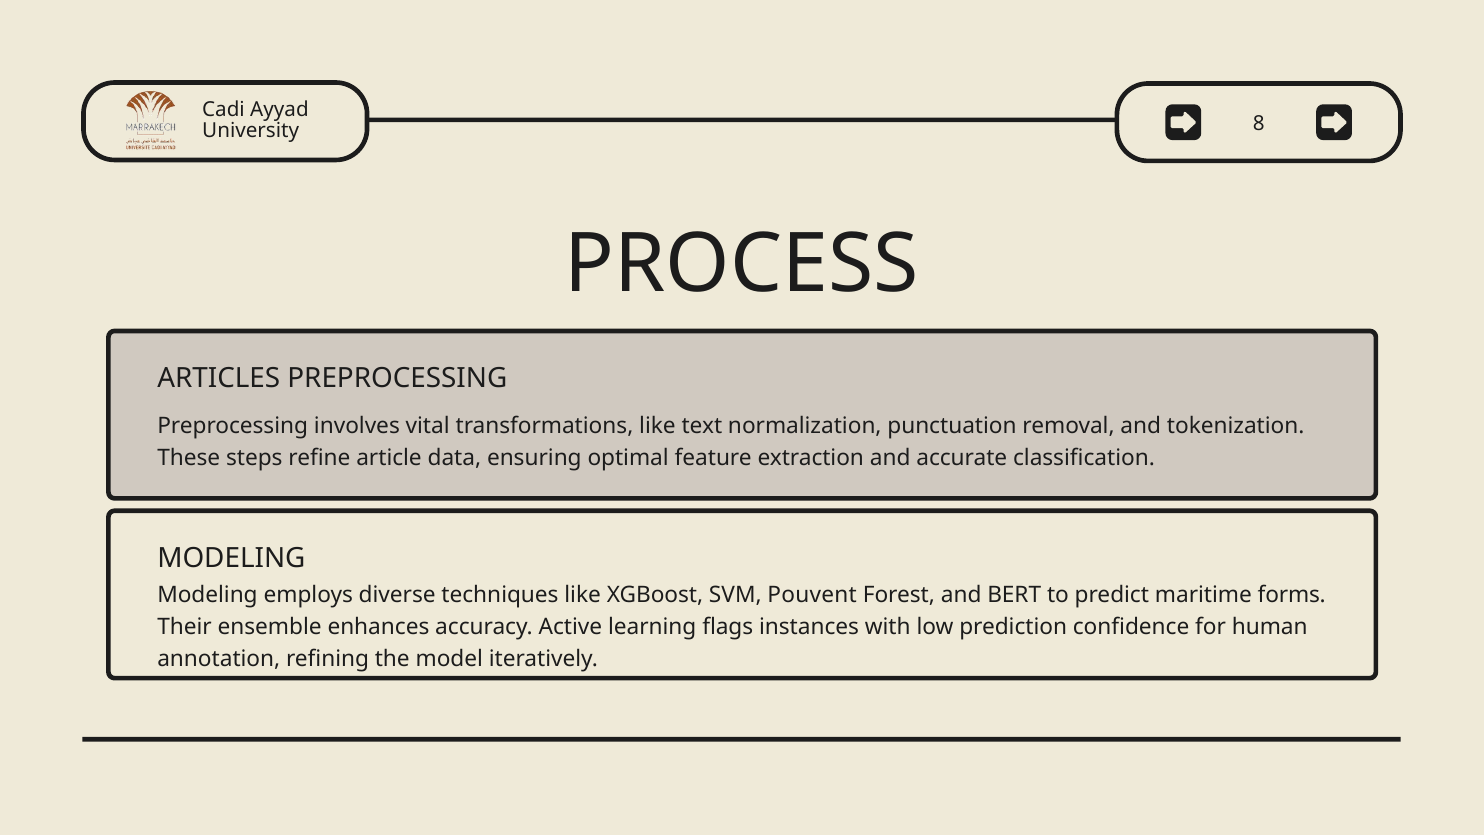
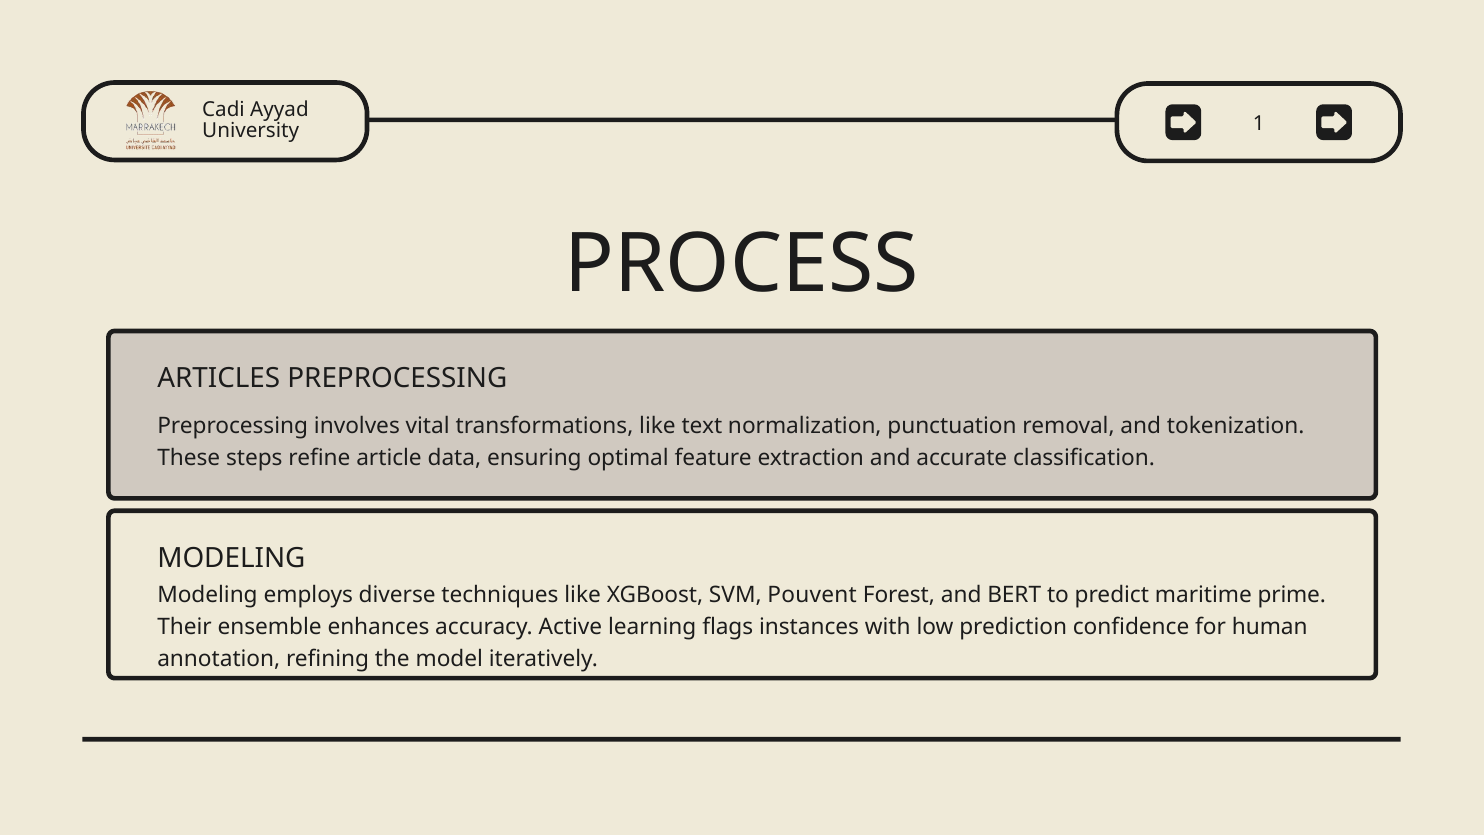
8: 8 -> 1 (1259, 124)
forms: forms -> prime (1292, 595)
